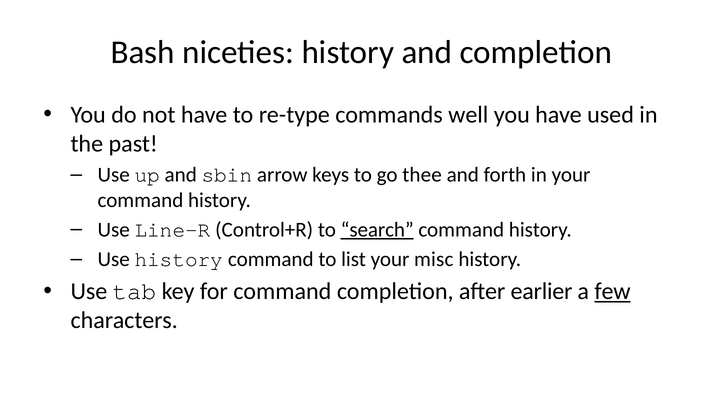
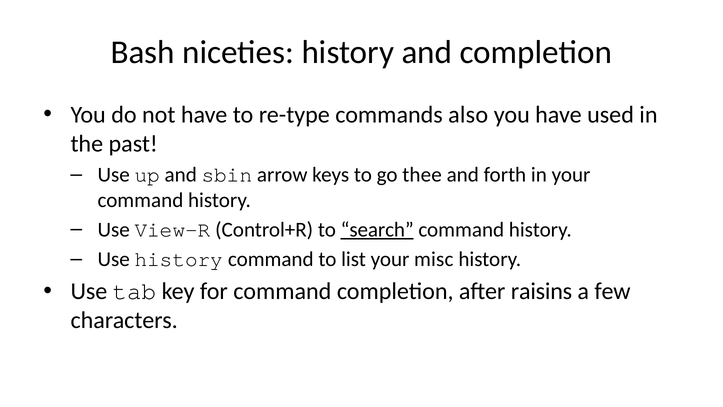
well: well -> also (468, 115)
Line-R: Line-R -> View-R (173, 230)
earlier: earlier -> raisins (541, 291)
few underline: present -> none (612, 291)
